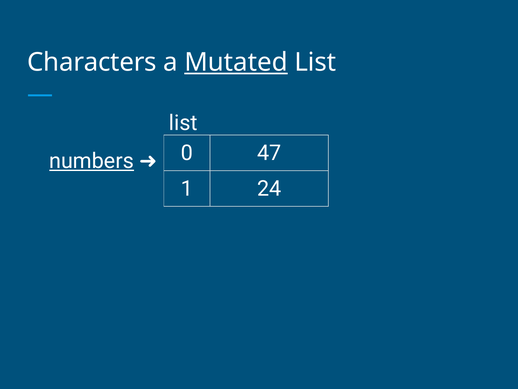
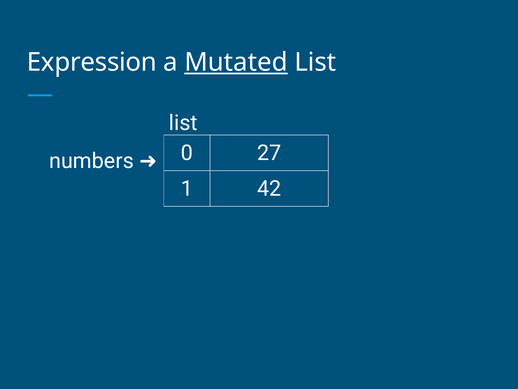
Characters: Characters -> Expression (92, 62)
47: 47 -> 27 (269, 153)
numbers underline: present -> none (92, 161)
24: 24 -> 42 (269, 188)
